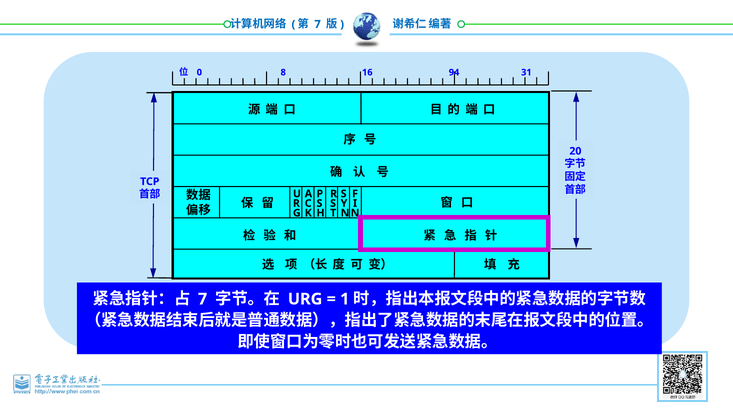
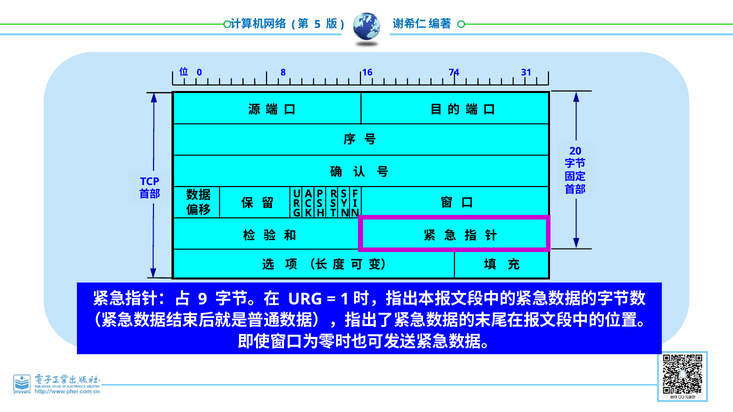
7: 7 -> 5 (318, 24)
94: 94 -> 74 (454, 72)
7: 7 -> 9 (203, 299)
